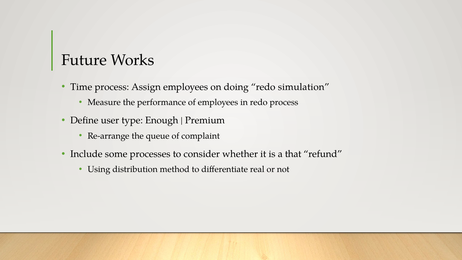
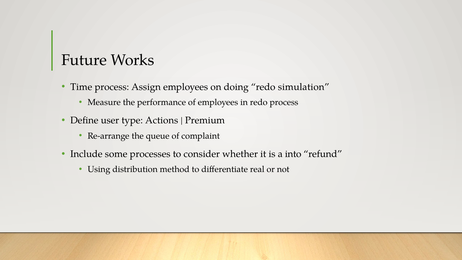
Enough: Enough -> Actions (162, 120)
that: that -> into (293, 154)
